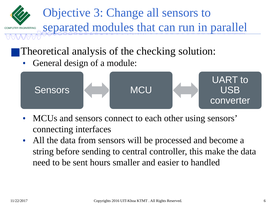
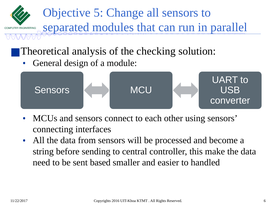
3: 3 -> 5 (98, 13)
hours: hours -> based (100, 162)
